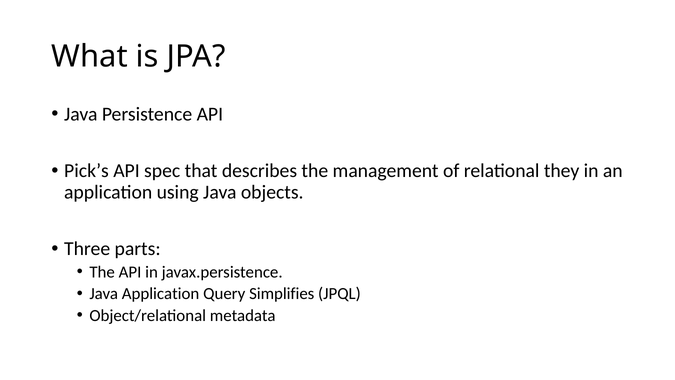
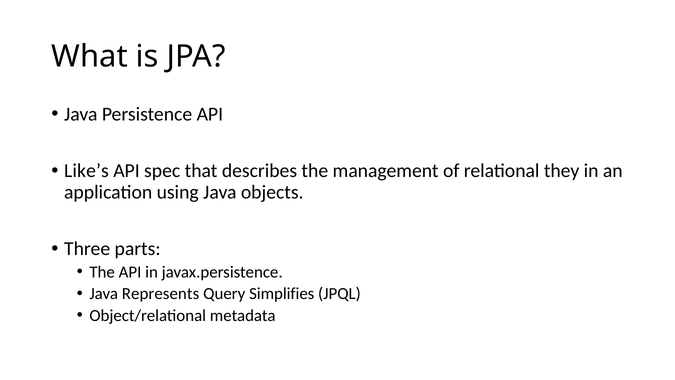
Pick’s: Pick’s -> Like’s (86, 171)
Java Application: Application -> Represents (161, 294)
